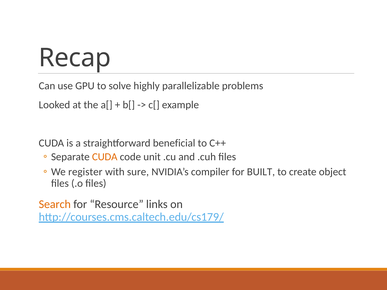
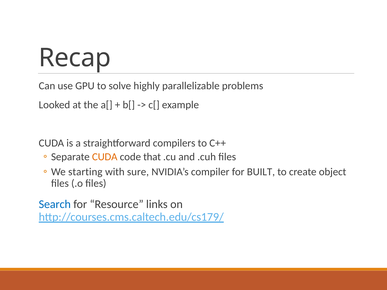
beneficial: beneficial -> compilers (174, 143)
unit: unit -> that (152, 157)
register: register -> starting (85, 172)
Search colour: orange -> blue (55, 204)
